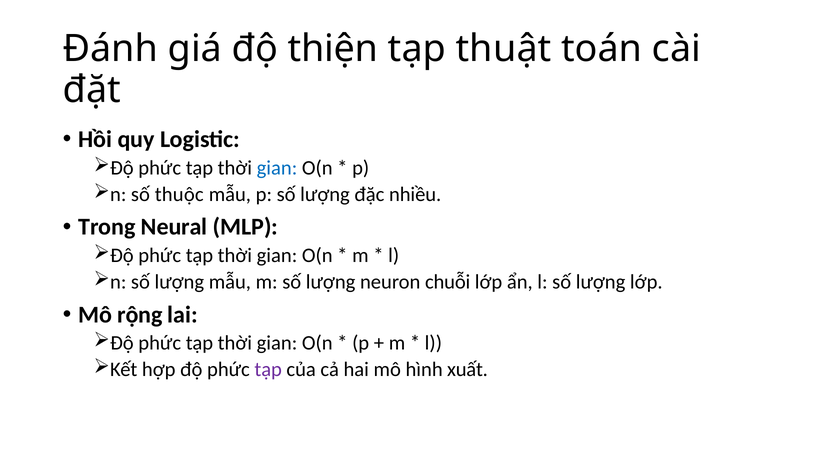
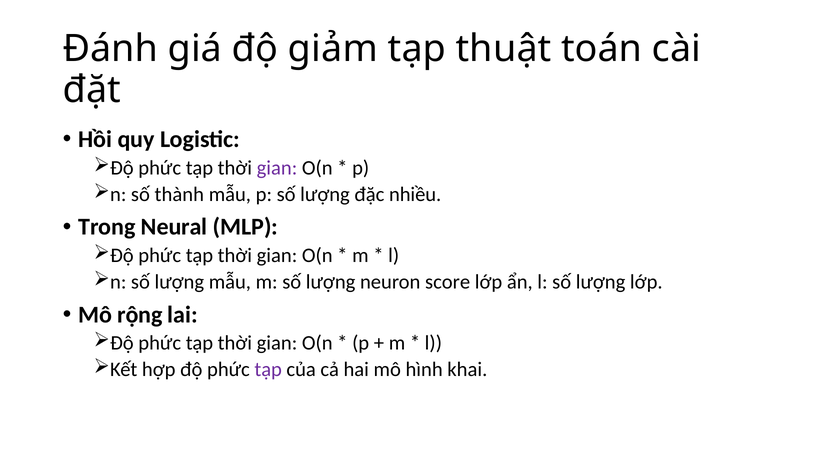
thiện: thiện -> giảm (333, 49)
gian colour: blue -> purple (277, 168)
thuộc: thuộc -> thành (179, 194)
chuỗi: chuỗi -> score (448, 282)
xuất: xuất -> khai (467, 369)
